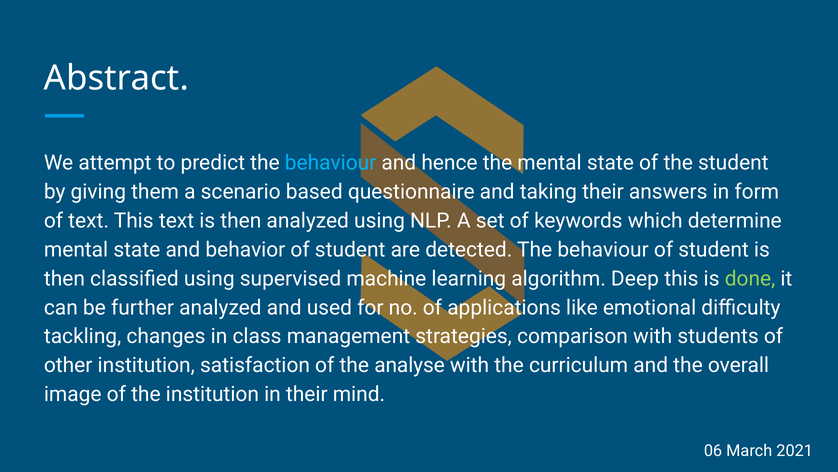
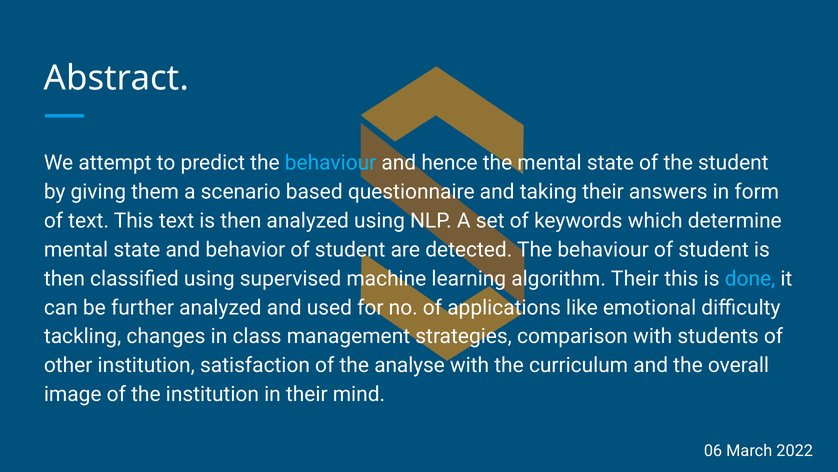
algorithm Deep: Deep -> Their (635, 278)
done colour: light green -> light blue (750, 278)
2021: 2021 -> 2022 (795, 450)
